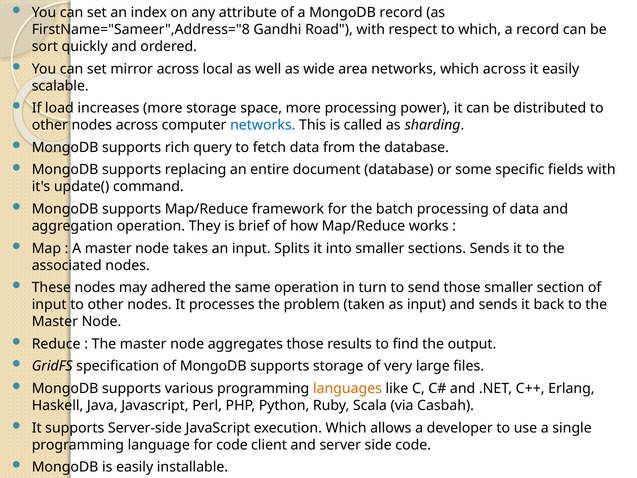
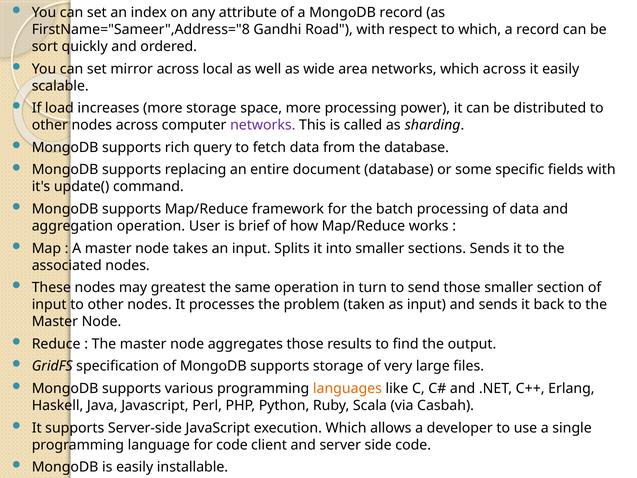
networks colour: blue -> purple (263, 125)
They: They -> User (205, 226)
adhered: adhered -> greatest (178, 288)
